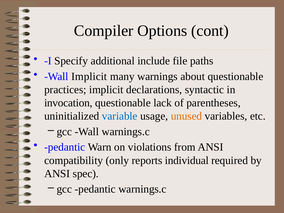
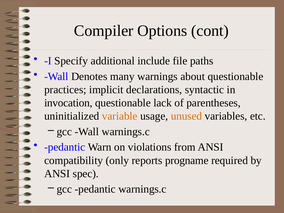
Wall Implicit: Implicit -> Denotes (89, 76)
variable colour: blue -> orange (120, 116)
individual: individual -> progname (187, 160)
